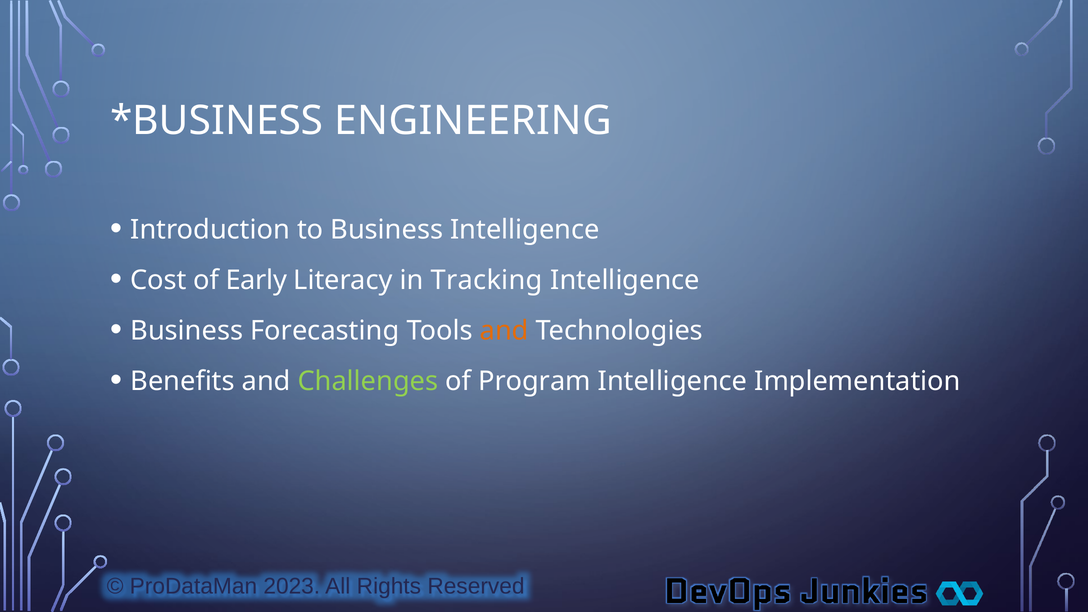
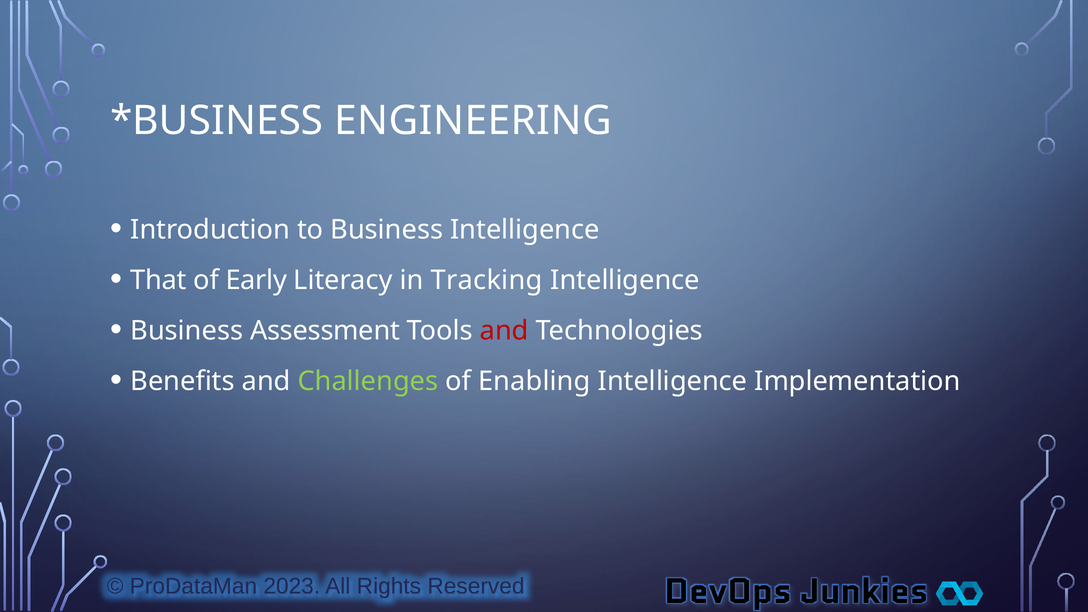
Cost: Cost -> That (158, 280)
Forecasting: Forecasting -> Assessment (325, 331)
and colour: orange -> red (504, 331)
Program: Program -> Enabling (534, 381)
